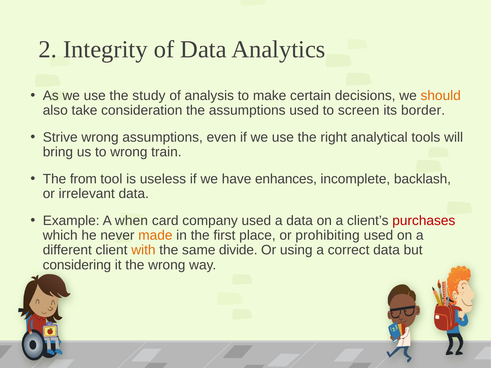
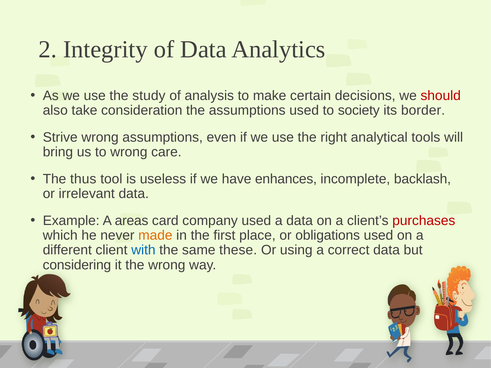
should colour: orange -> red (441, 96)
screen: screen -> society (359, 110)
train: train -> care (166, 152)
from: from -> thus (83, 179)
when: when -> areas (132, 221)
prohibiting: prohibiting -> obligations (328, 236)
with colour: orange -> blue (143, 250)
divide: divide -> these (238, 250)
